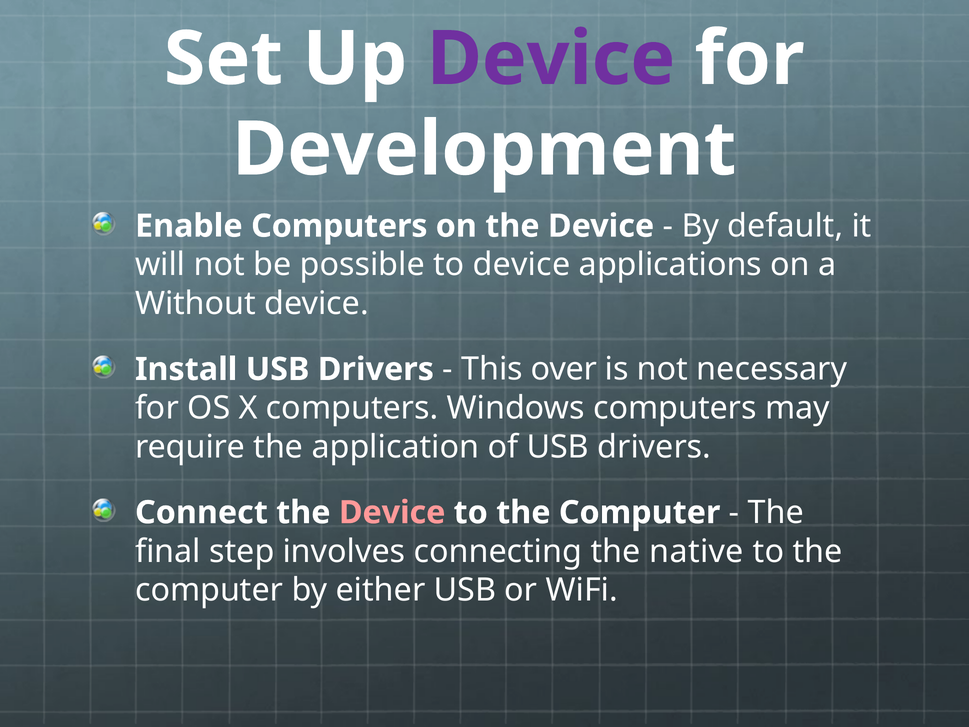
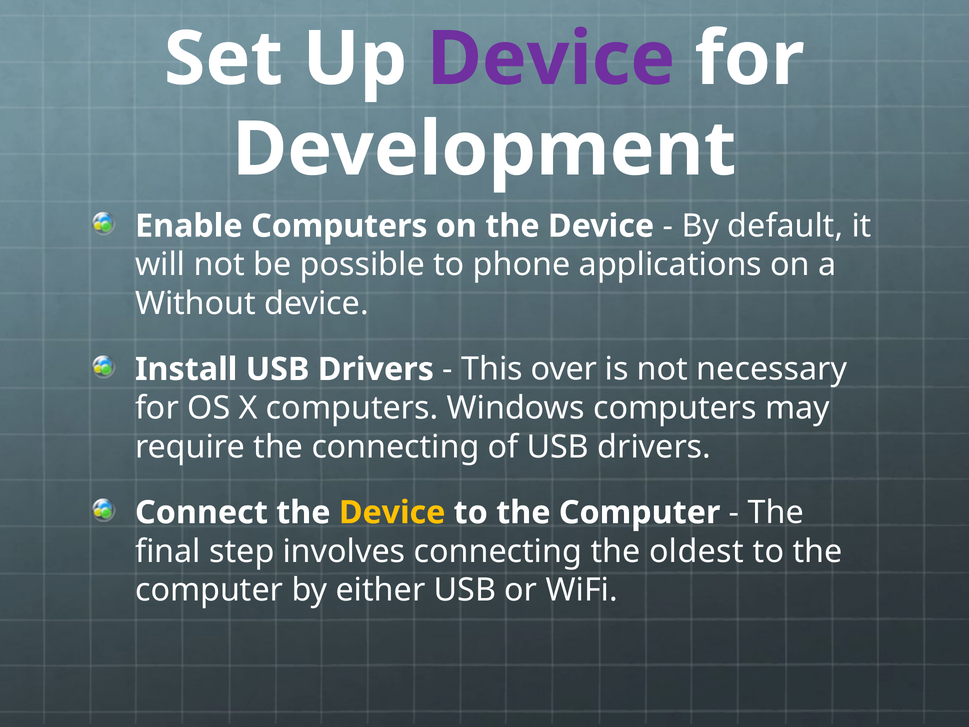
to device: device -> phone (522, 265)
the application: application -> connecting (395, 447)
Device colour: pink -> yellow (392, 512)
native: native -> oldest (696, 551)
